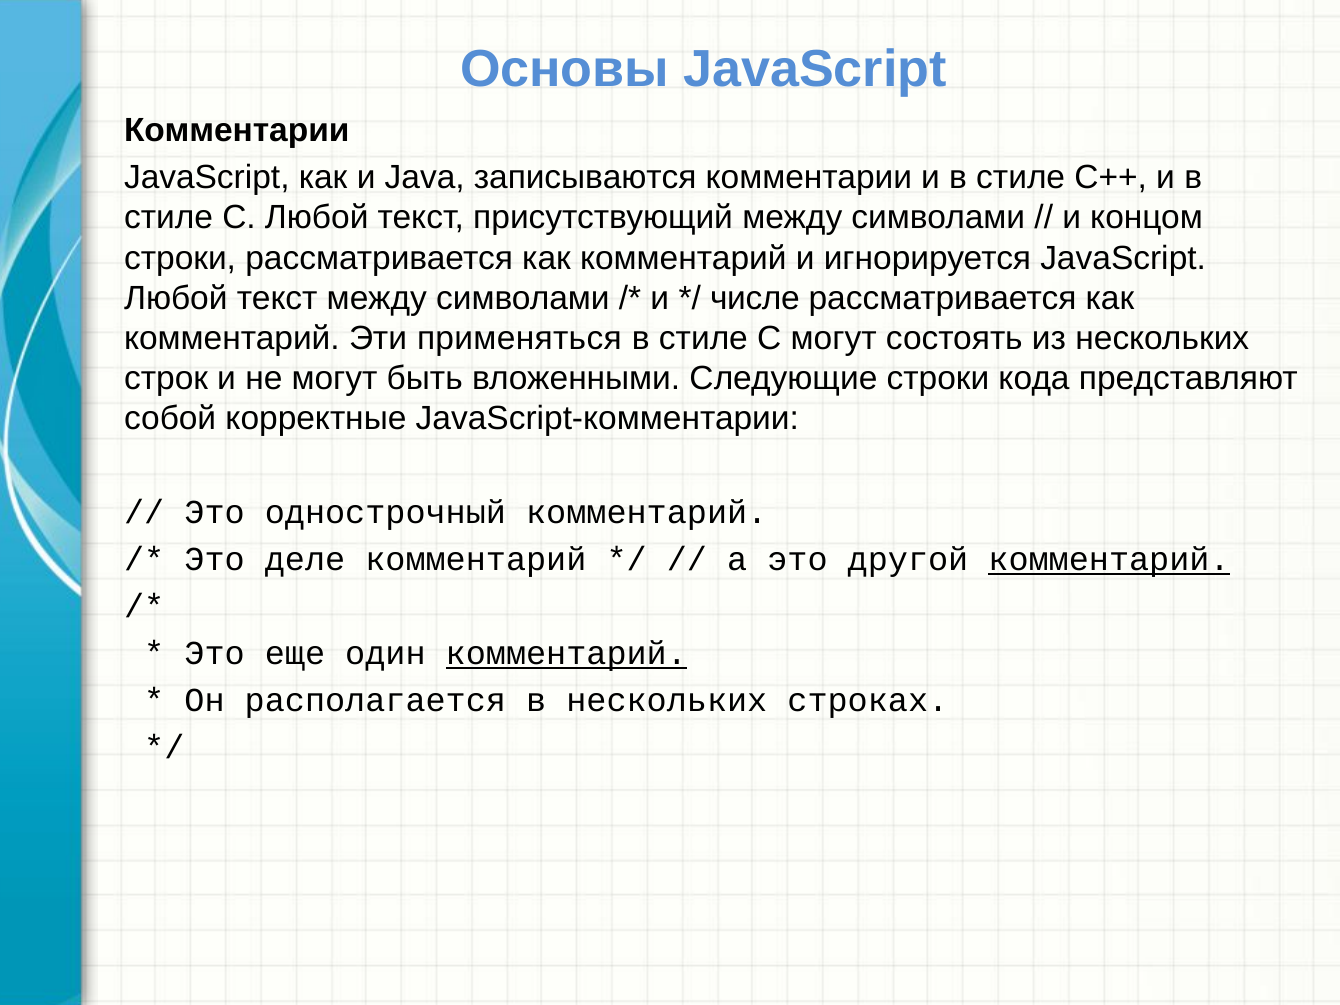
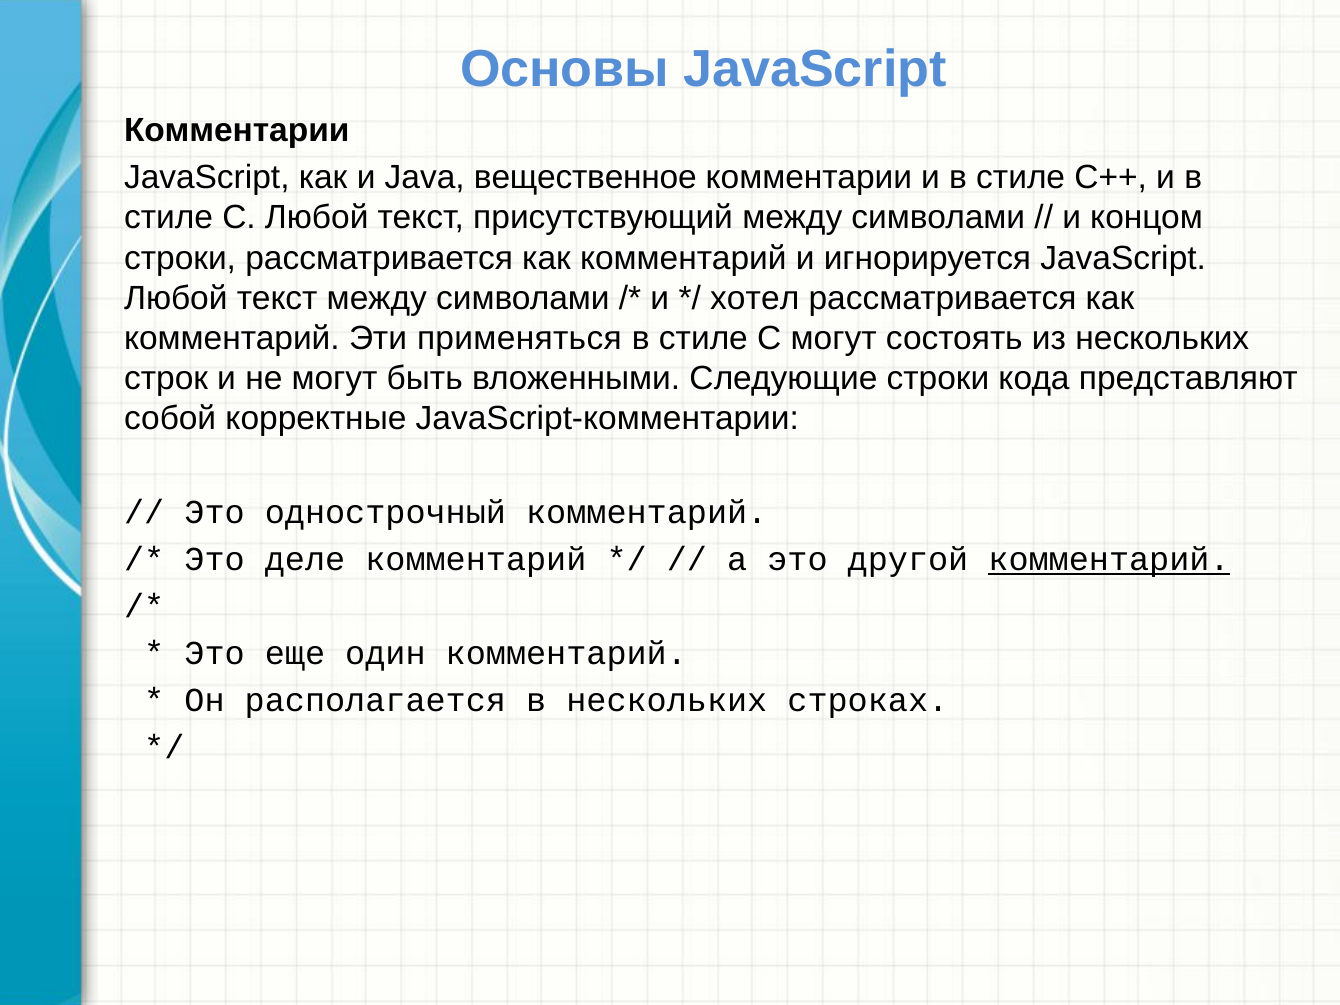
записываются: записываются -> вещественное (585, 178)
числе: числе -> хотел (755, 298)
комментарий underline: present -> none (566, 653)
